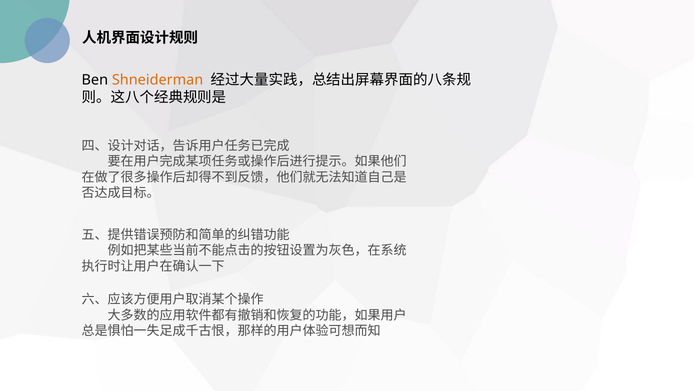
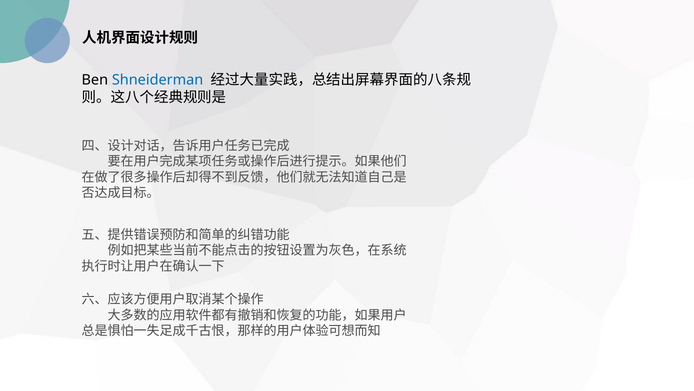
Shneiderman colour: orange -> blue (158, 80)
